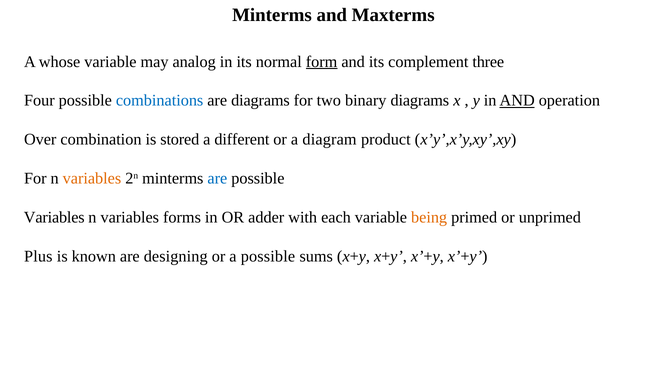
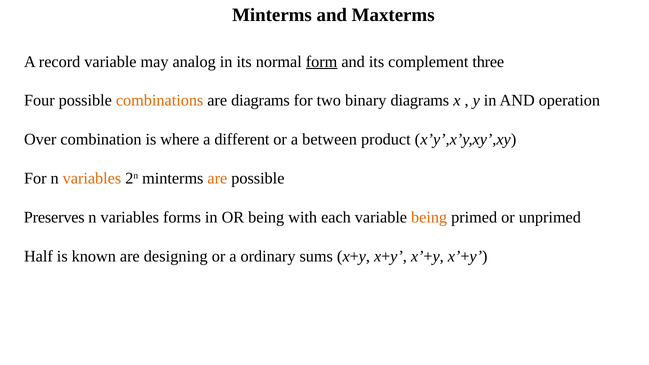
whose: whose -> record (60, 62)
combinations colour: blue -> orange (160, 101)
AND underline: present -> none (517, 101)
stored: stored -> where (180, 140)
diagram: diagram -> between (330, 140)
are colour: blue -> orange (217, 179)
Variables: Variables -> Preserves (54, 217)
OR adder: adder -> being (266, 217)
Plus: Plus -> Half (38, 256)
a possible: possible -> ordinary (268, 256)
